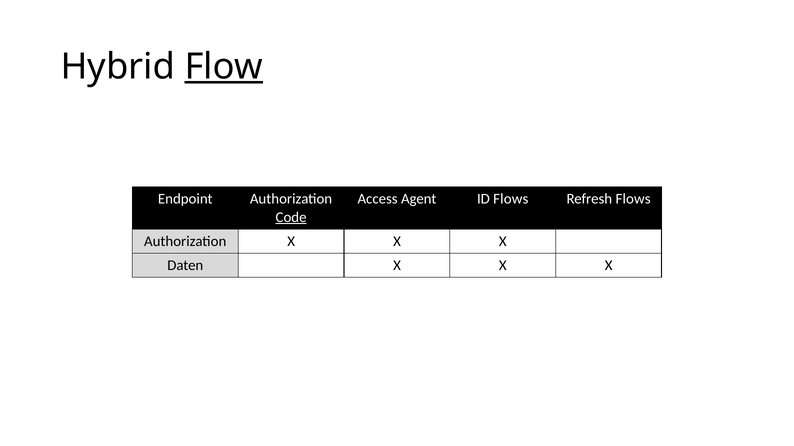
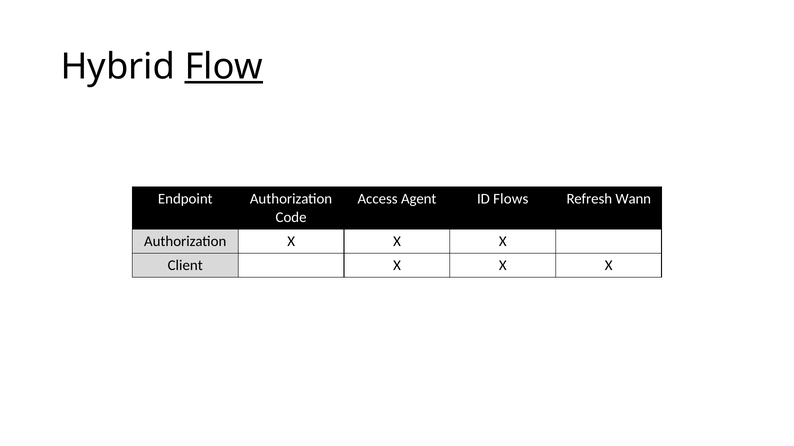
Refresh Flows: Flows -> Wann (633, 199)
Code underline: present -> none (291, 218)
Daten: Daten -> Client (185, 266)
